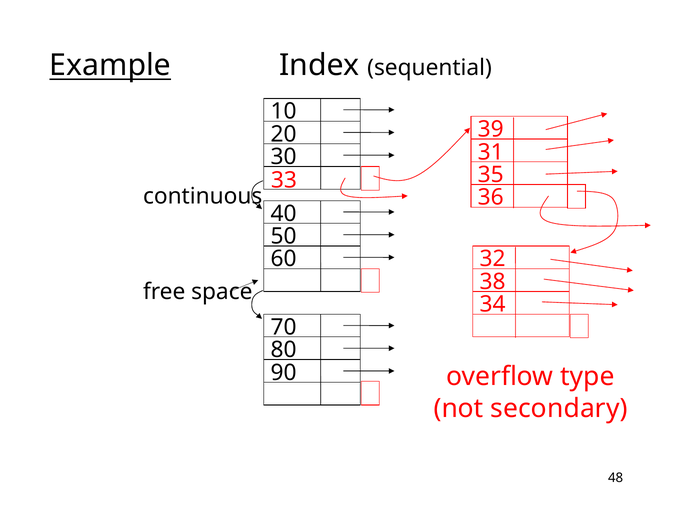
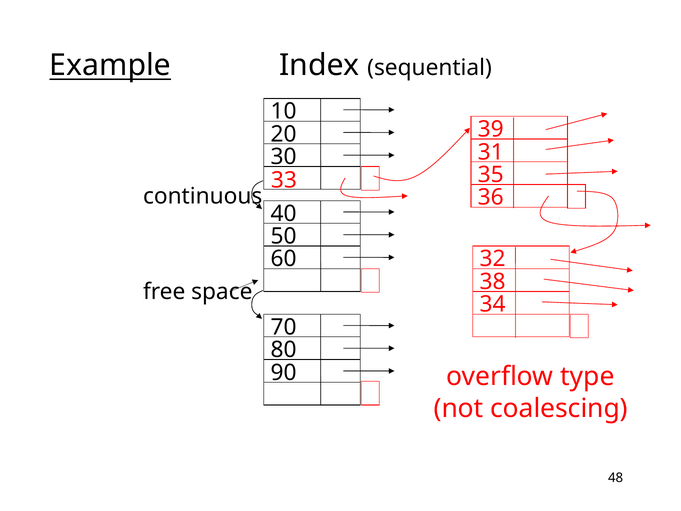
secondary: secondary -> coalescing (559, 408)
